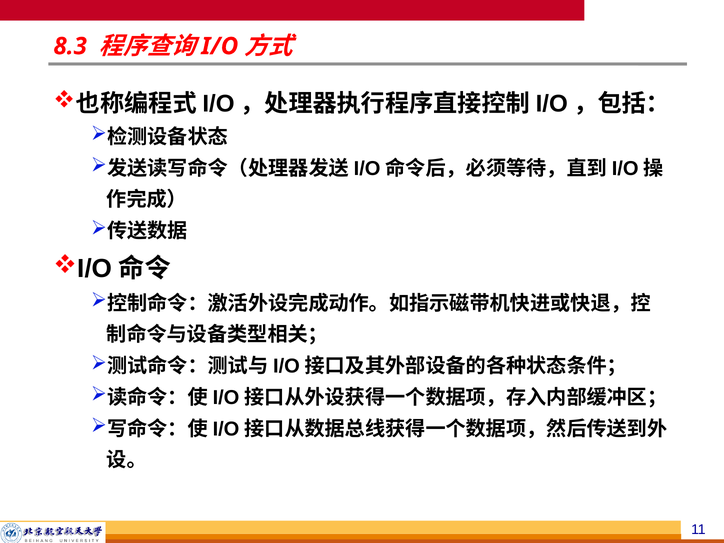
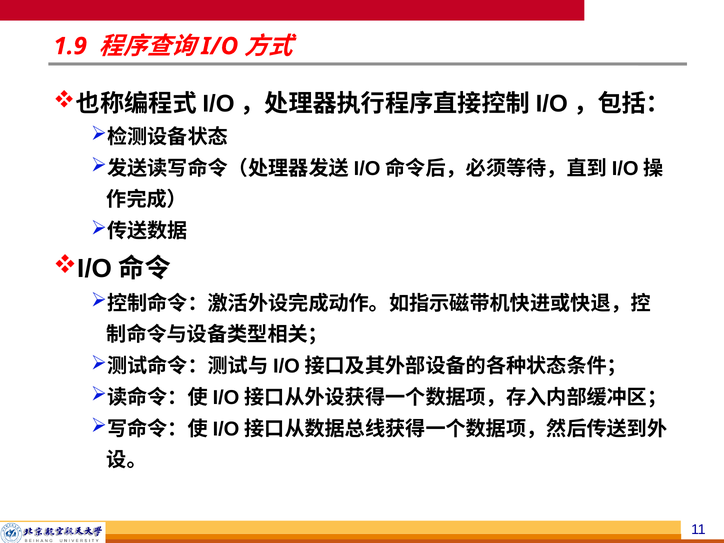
8.3: 8.3 -> 1.9 (70, 46)
